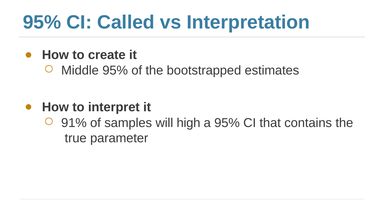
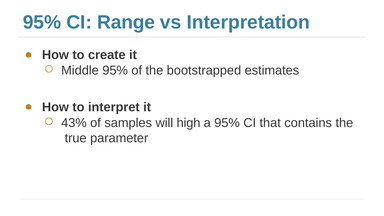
Called: Called -> Range (126, 22)
91%: 91% -> 43% (74, 123)
